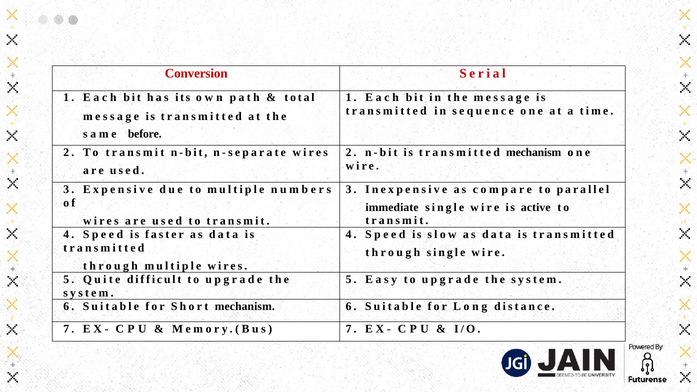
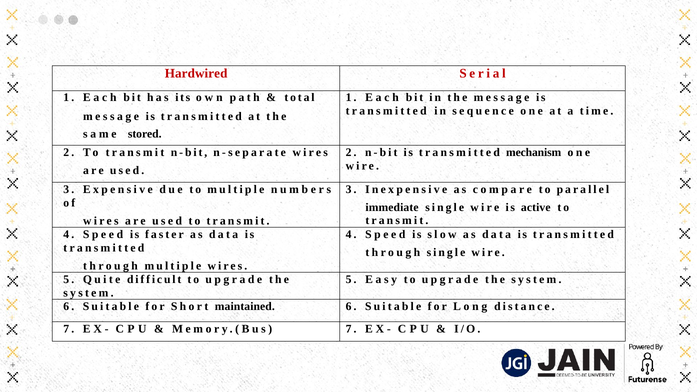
Conversion: Conversion -> Hardwired (196, 73)
before: before -> stored (145, 134)
Short mechanism: mechanism -> maintained (245, 306)
